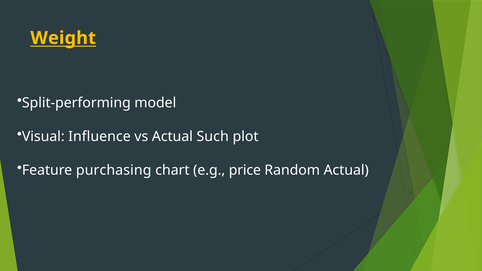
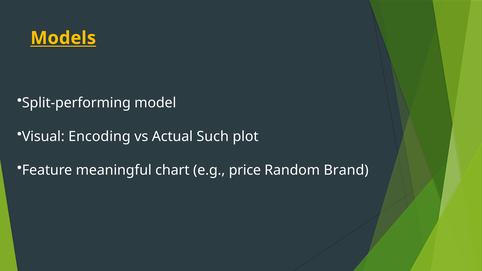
Weight: Weight -> Models (63, 38)
Influence: Influence -> Encoding (99, 137)
purchasing: purchasing -> meaningful (114, 170)
Random Actual: Actual -> Brand (346, 170)
